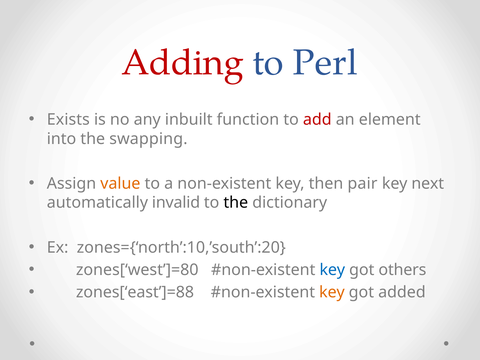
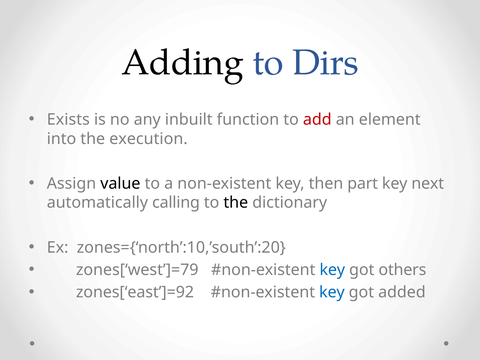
Adding colour: red -> black (183, 63)
Perl: Perl -> Dirs (326, 63)
swapping: swapping -> execution (148, 139)
value colour: orange -> black (120, 184)
pair: pair -> part (363, 184)
invalid: invalid -> calling (176, 203)
zones[‘west’]=80: zones[‘west’]=80 -> zones[‘west’]=79 (137, 270)
zones[‘east’]=88: zones[‘east’]=88 -> zones[‘east’]=92 (135, 292)
key colour: orange -> blue (332, 292)
